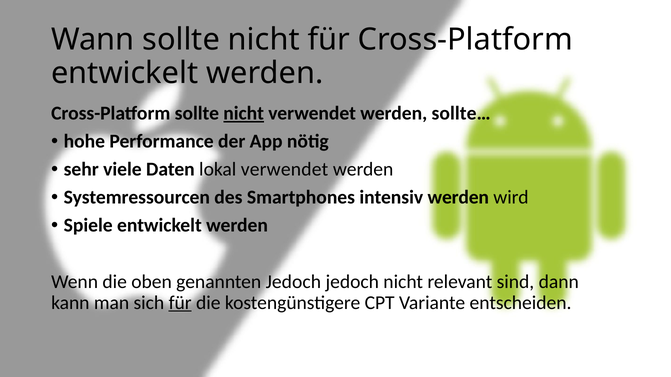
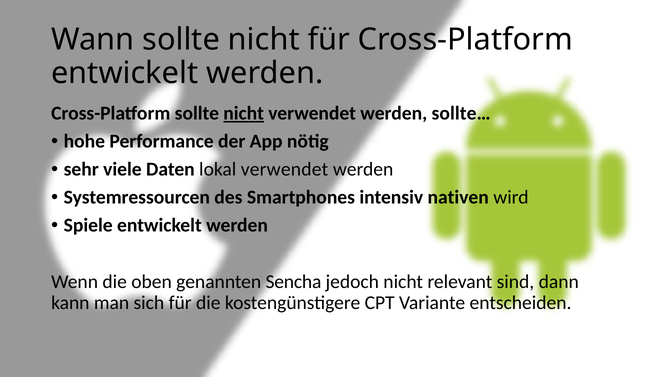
intensiv werden: werden -> nativen (458, 198)
genannten Jedoch: Jedoch -> Sencha (293, 282)
für underline: present -> none (180, 303)
